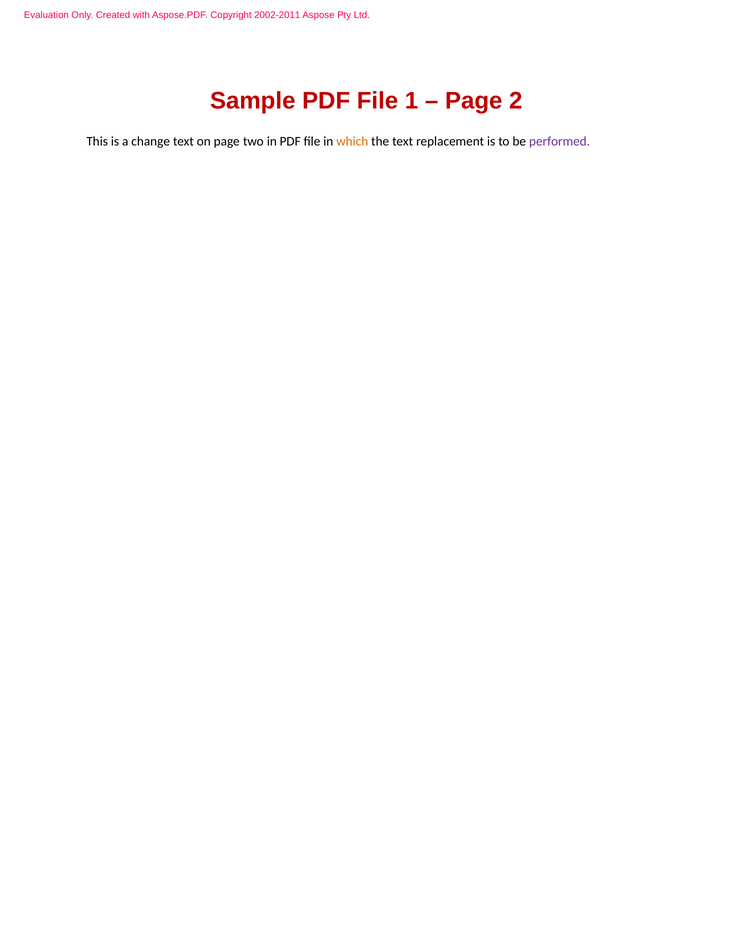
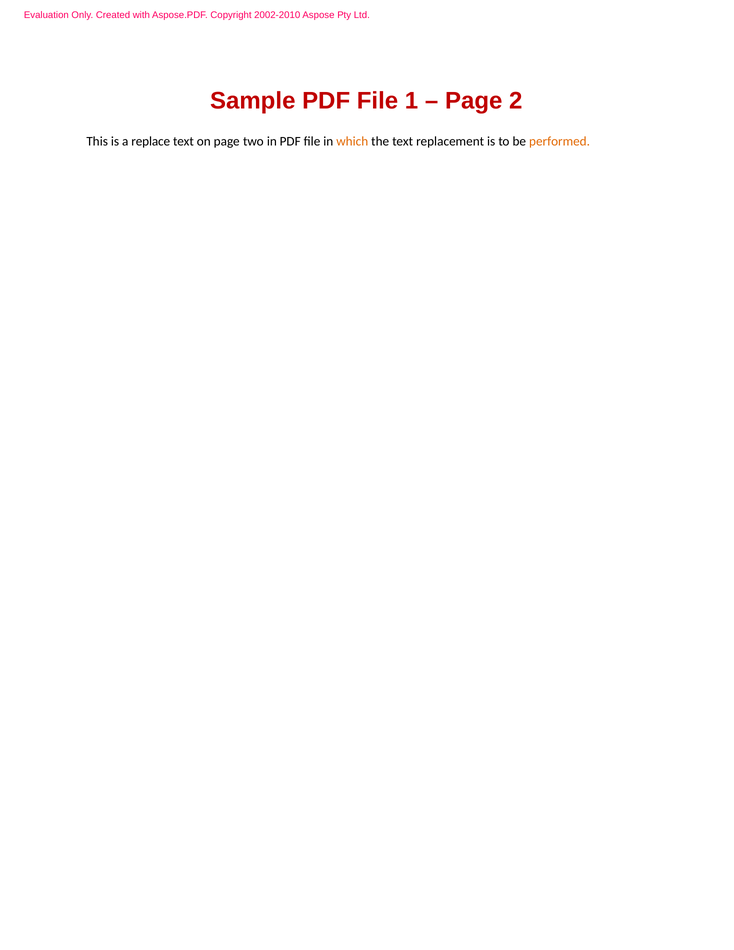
2002-2011: 2002-2011 -> 2002-2010 (277, 15)
change: change -> replace (151, 141)
performed colour: purple -> orange (560, 141)
